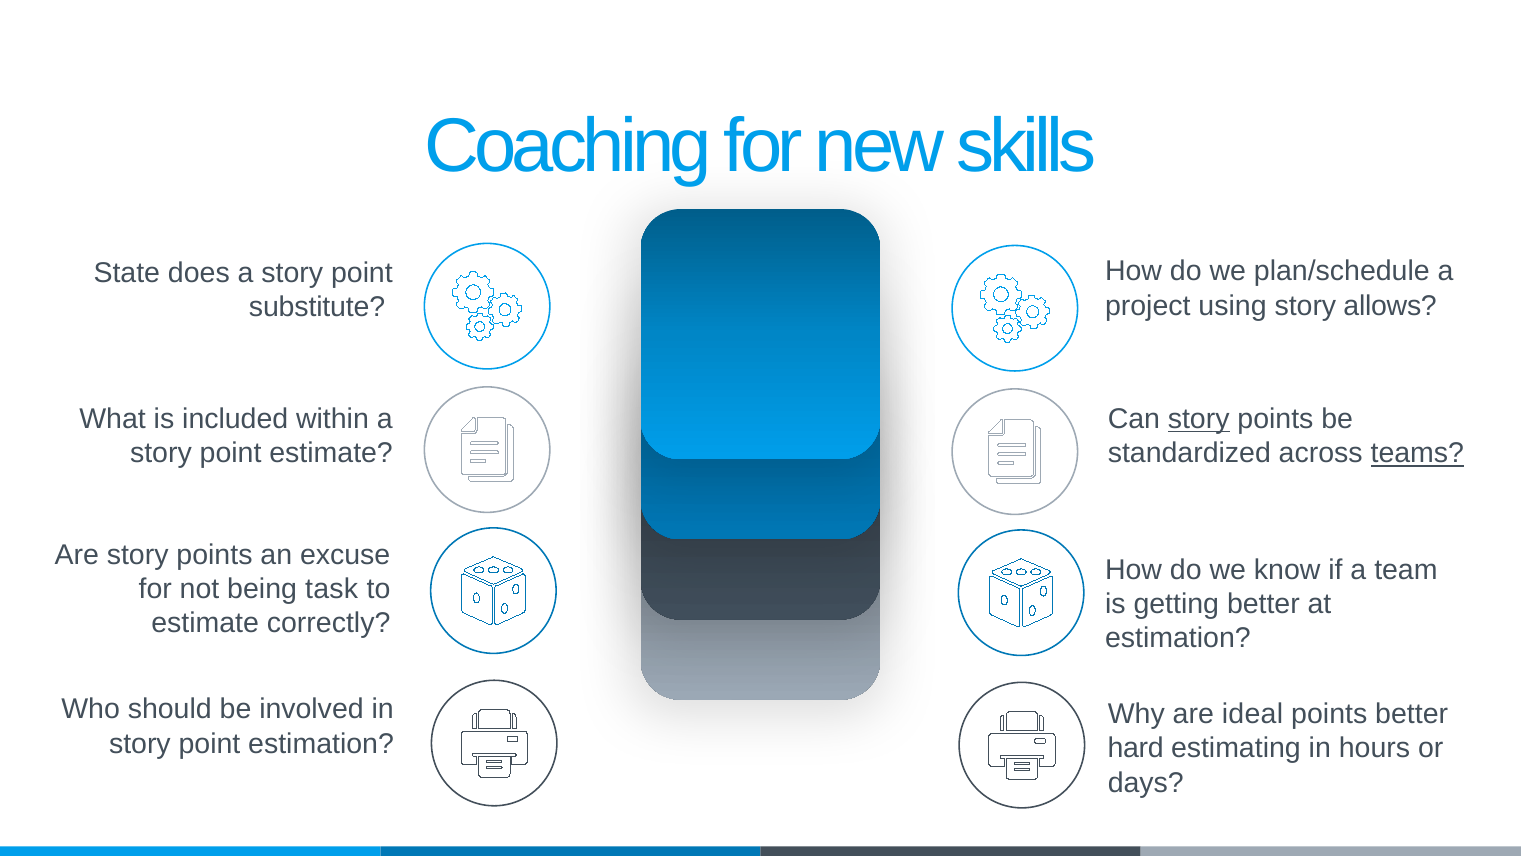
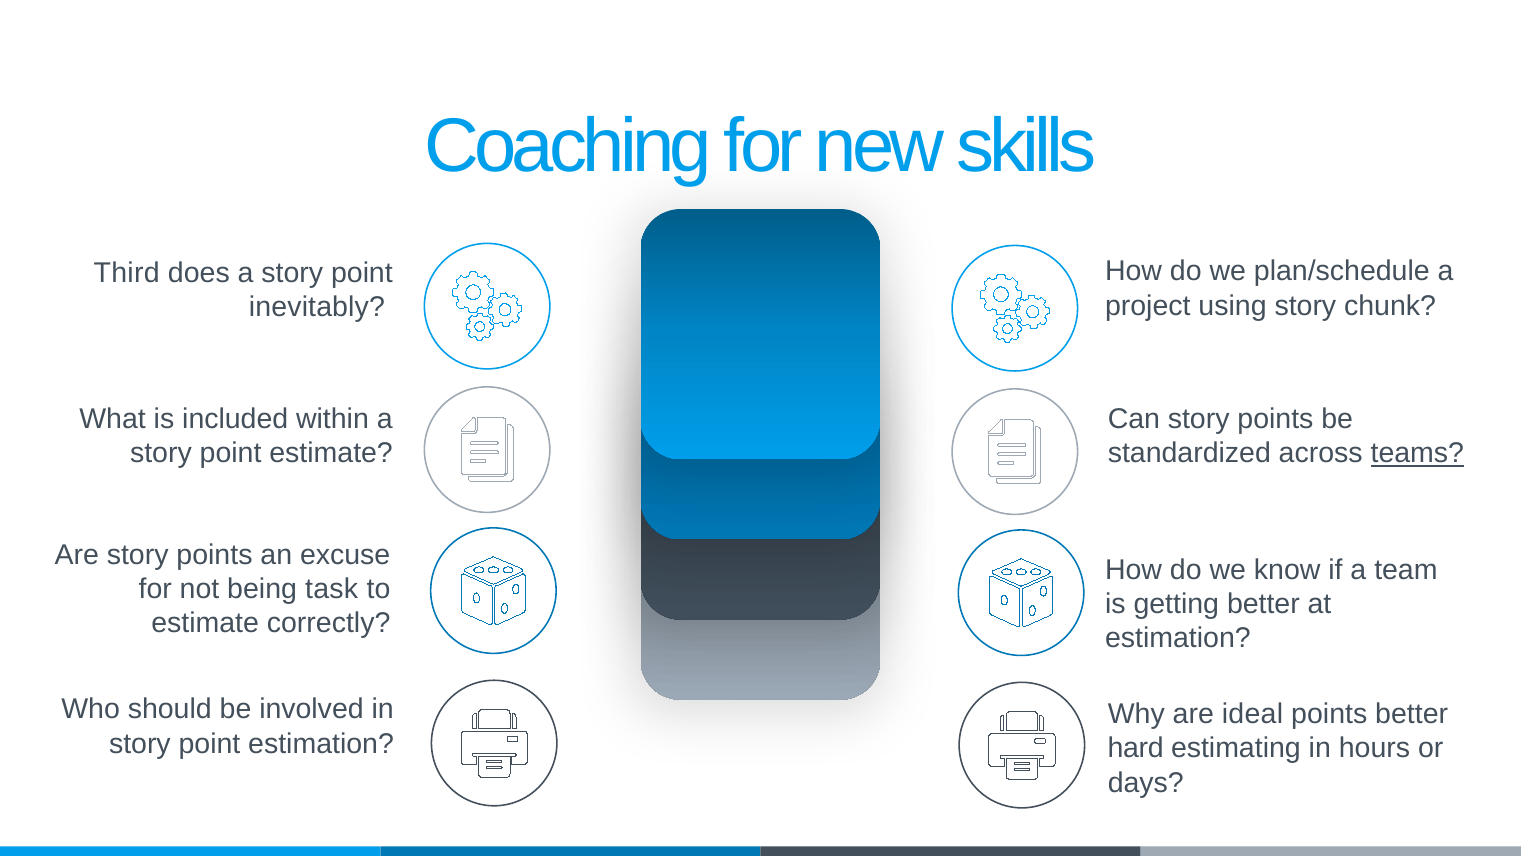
State: State -> Third (127, 273)
allows: allows -> chunk (1390, 306)
substitute: substitute -> inevitably (317, 307)
story underline: present -> none (1199, 419)
